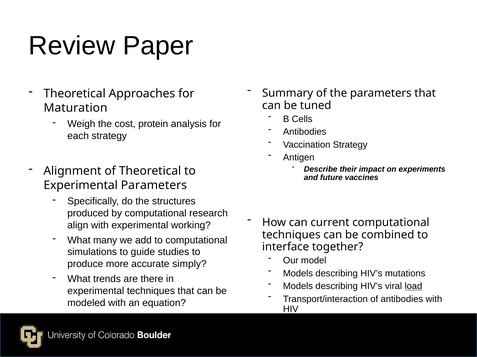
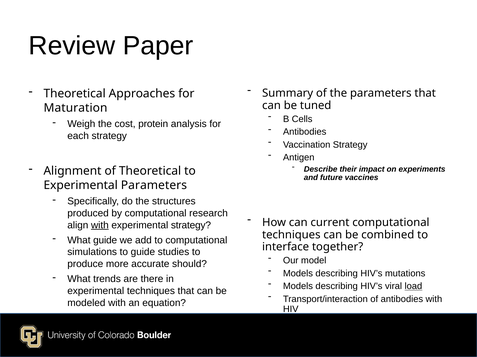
with underline: none -> present (100, 226)
experimental working: working -> strategy (191, 226)
What many: many -> guide (105, 241)
simply: simply -> should (190, 264)
